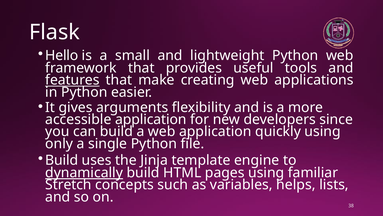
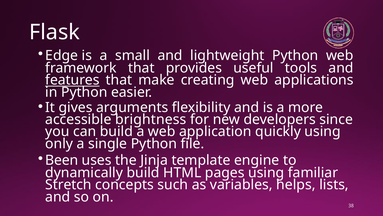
Hello: Hello -> Edge (62, 55)
accessible application: application -> brightness (151, 119)
Build: Build -> Been (62, 160)
dynamically underline: present -> none (84, 172)
